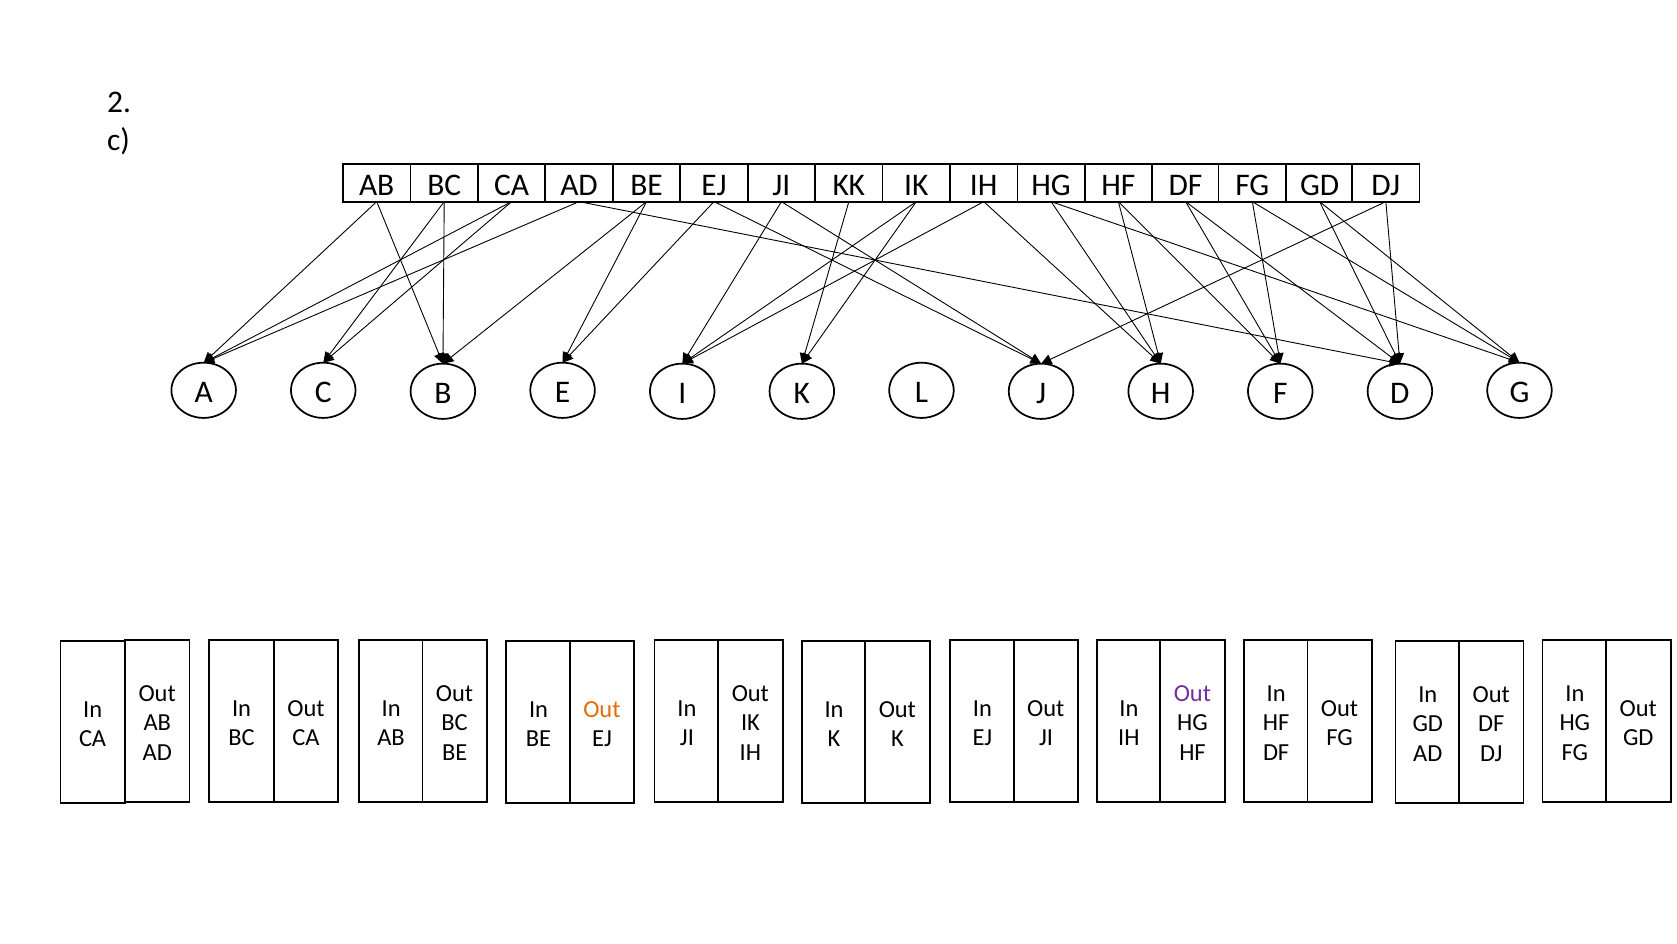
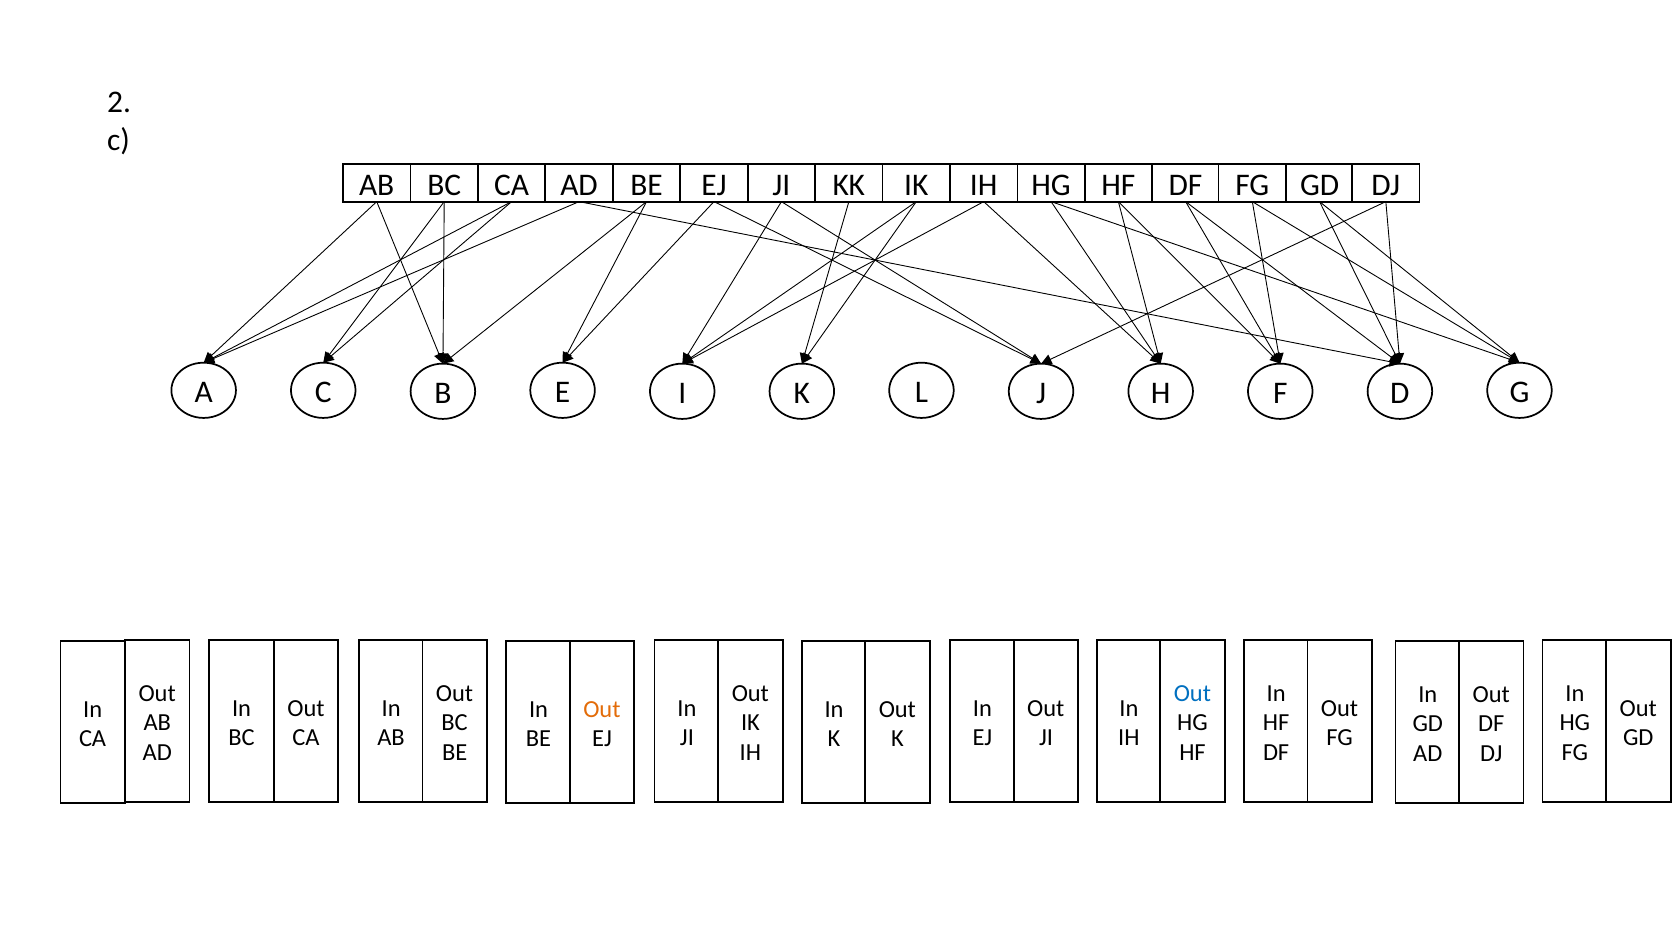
Out colour: purple -> blue (1192, 693)
